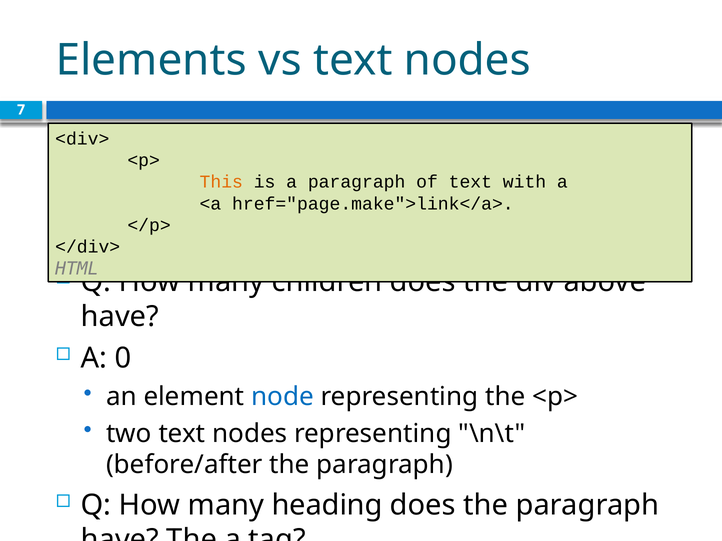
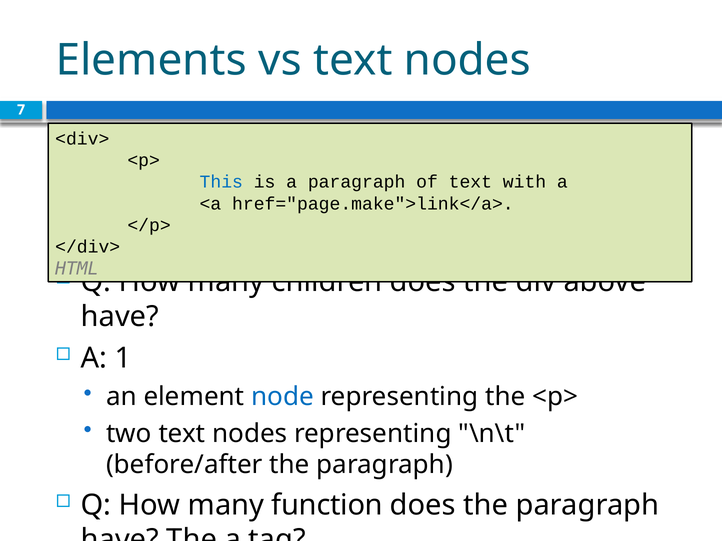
This colour: orange -> blue (221, 182)
0: 0 -> 1 (123, 359)
heading: heading -> function (327, 505)
